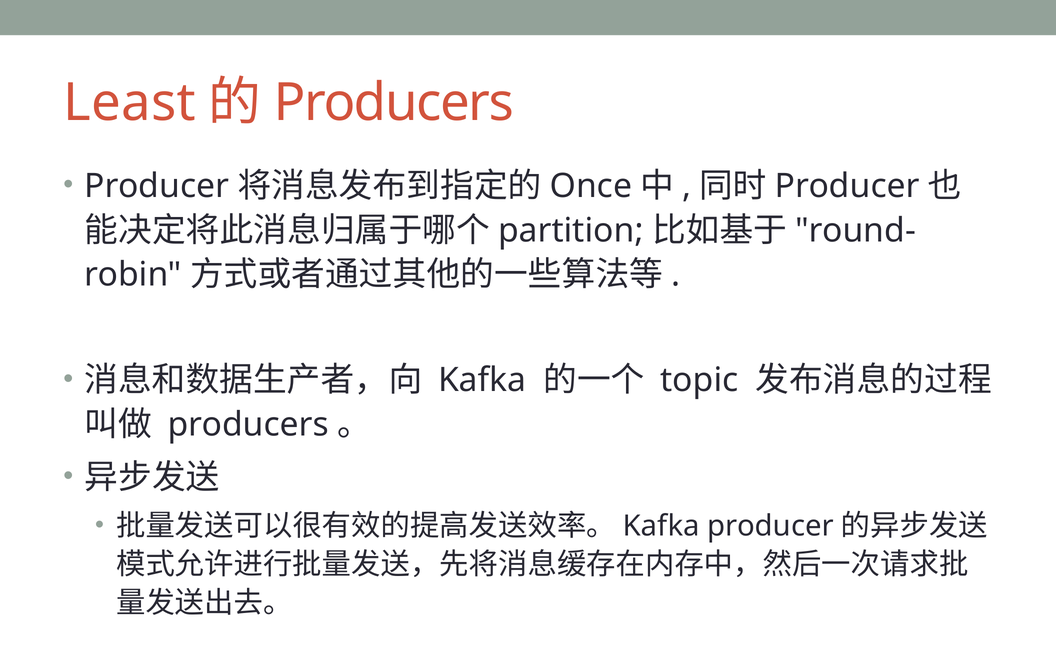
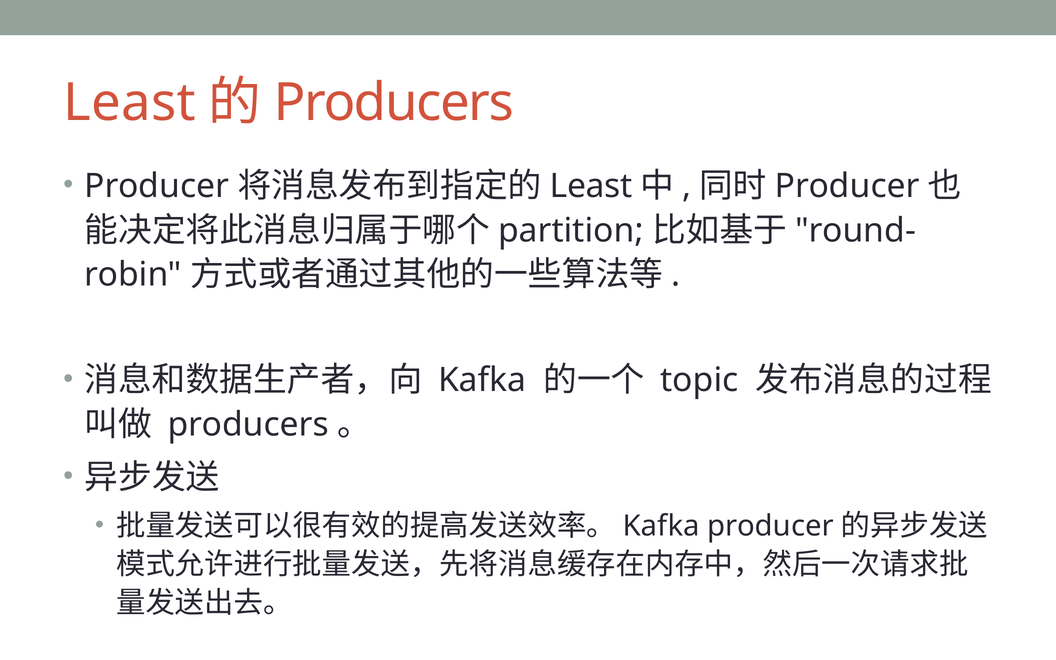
Once: Once -> Least (591, 186)
